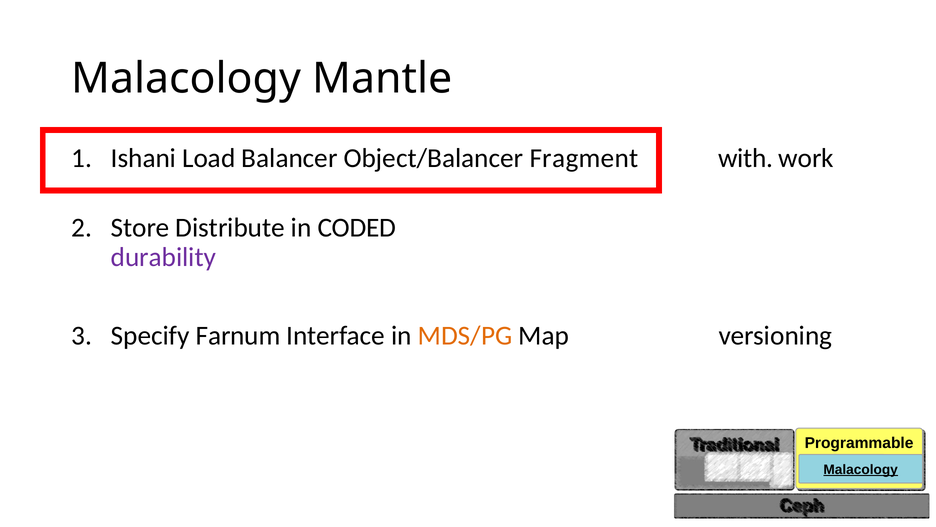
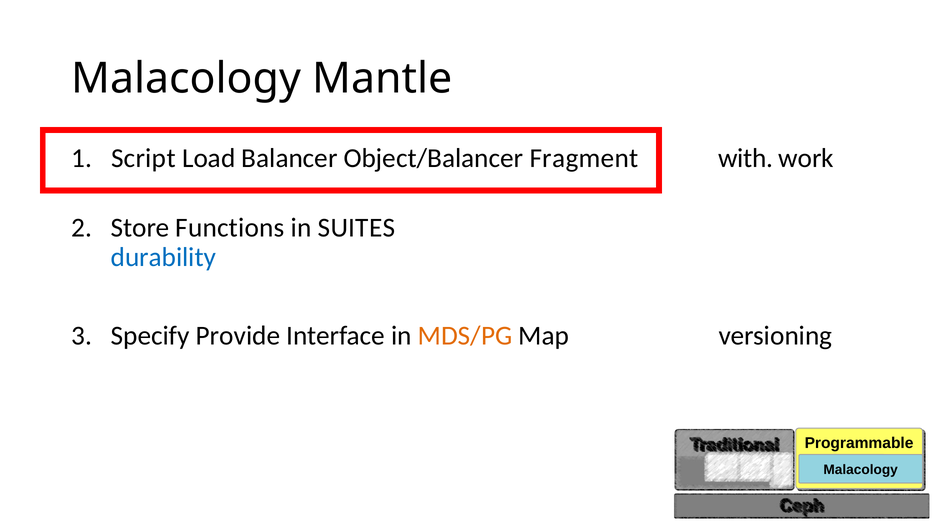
Ishani: Ishani -> Script (143, 158)
Distribute: Distribute -> Functions (230, 228)
CODED: CODED -> SUITES (356, 228)
durability colour: purple -> blue (163, 257)
Farnum: Farnum -> Provide (238, 336)
Malacology underline: present -> none (861, 469)
